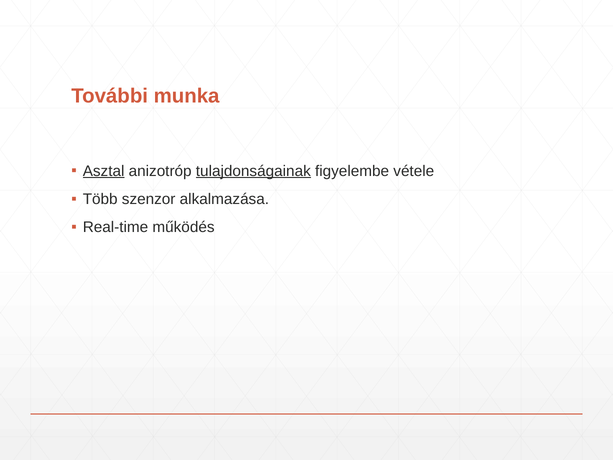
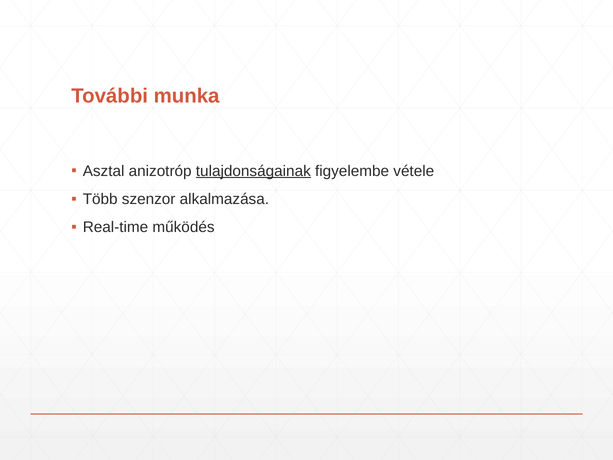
Asztal underline: present -> none (104, 171)
